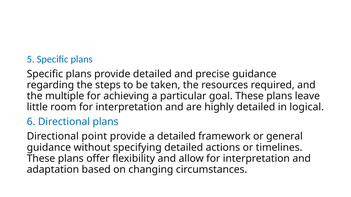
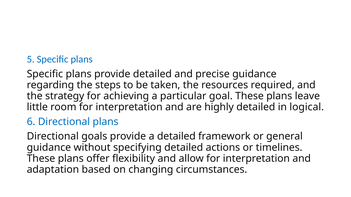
multiple: multiple -> strategy (65, 96)
point: point -> goals (94, 137)
